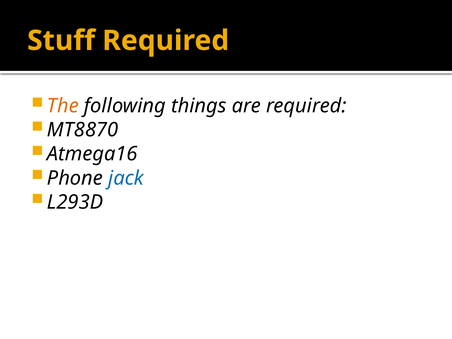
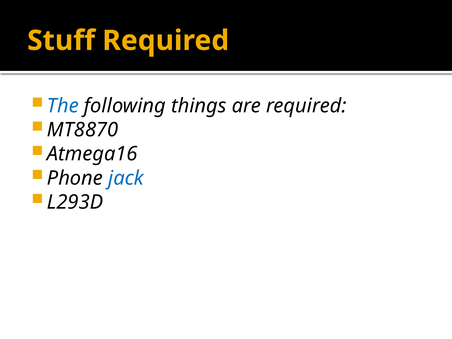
The colour: orange -> blue (63, 106)
